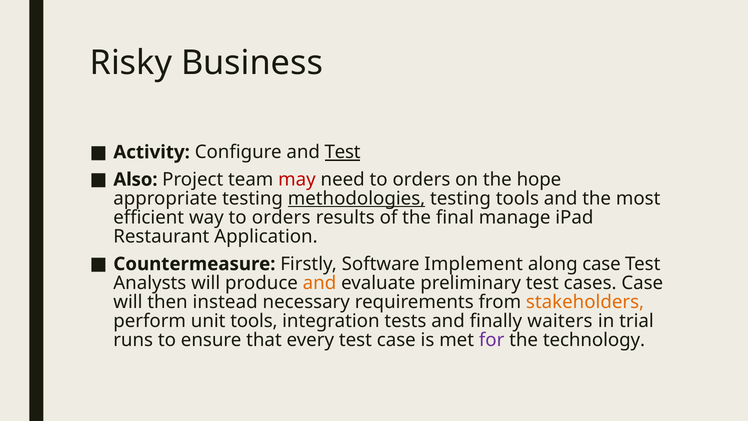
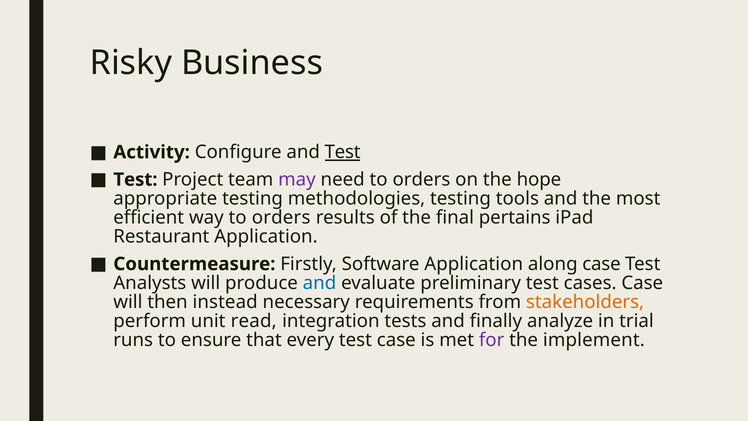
Also: Also -> Test (135, 179)
may colour: red -> purple (297, 179)
methodologies underline: present -> none (357, 198)
manage: manage -> pertains (515, 217)
Software Implement: Implement -> Application (474, 264)
and colour: orange -> blue (319, 283)
unit tools: tools -> read (254, 321)
waiters: waiters -> analyze (560, 321)
technology: technology -> implement (594, 340)
